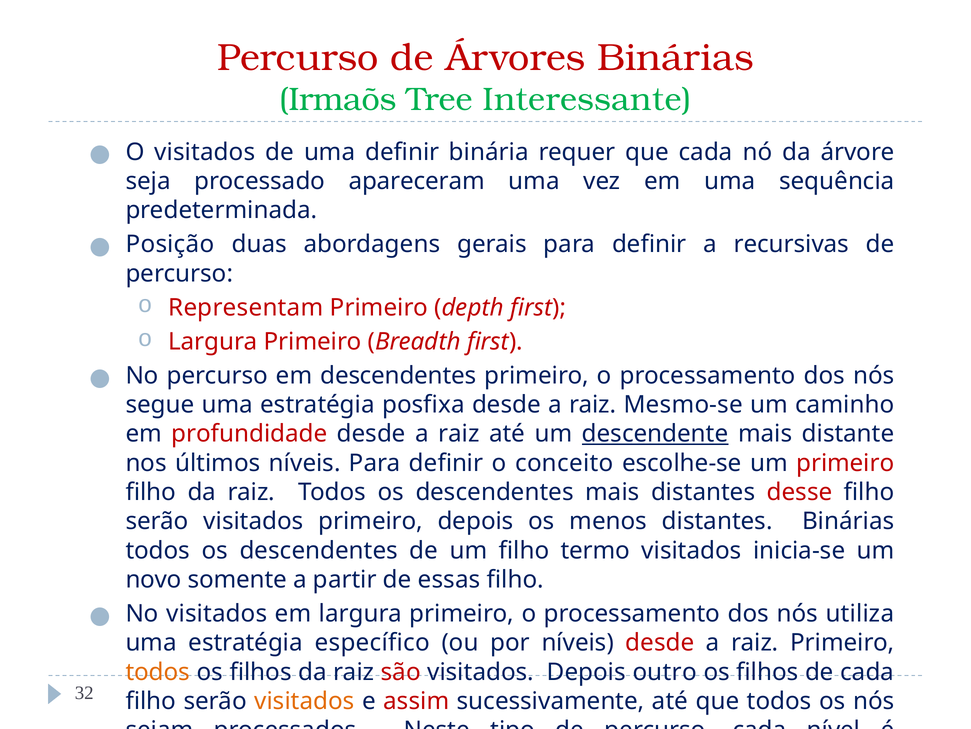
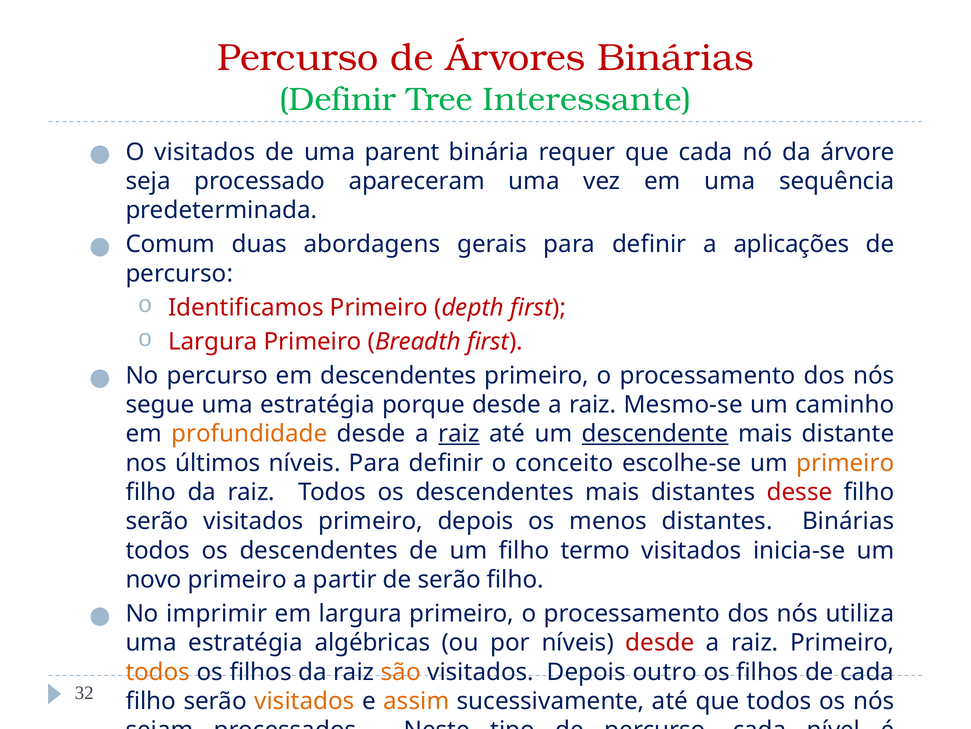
Irmaõs: Irmaõs -> Definir (338, 99)
uma definir: definir -> parent (402, 152)
Posição: Posição -> Comum (170, 244)
recursivas: recursivas -> aplicações (791, 244)
Representam: Representam -> Identificamos (246, 307)
posfixa: posfixa -> porque (423, 404)
profundidade colour: red -> orange (249, 434)
raiz underline: none -> present (459, 434)
primeiro colour: red -> orange (845, 463)
novo somente: somente -> primeiro (237, 579)
de essas: essas -> serão (449, 579)
No visitados: visitados -> imprimir (217, 613)
específico: específico -> algébricas (372, 642)
são colour: red -> orange (401, 671)
assim colour: red -> orange (416, 701)
